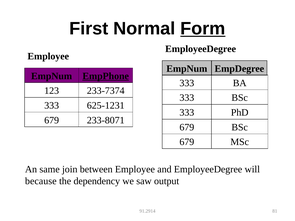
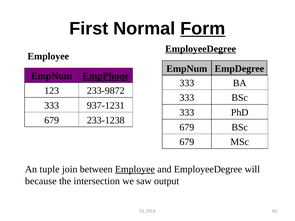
EmployeeDegree underline: none -> present (201, 49)
233-7374: 233-7374 -> 233-9872 (106, 91)
625-1231: 625-1231 -> 937-1231 (106, 106)
233-8071: 233-8071 -> 233-1238 (106, 120)
same: same -> tuple (50, 169)
Employee underline: none -> present (135, 169)
dependency: dependency -> intersection (97, 181)
